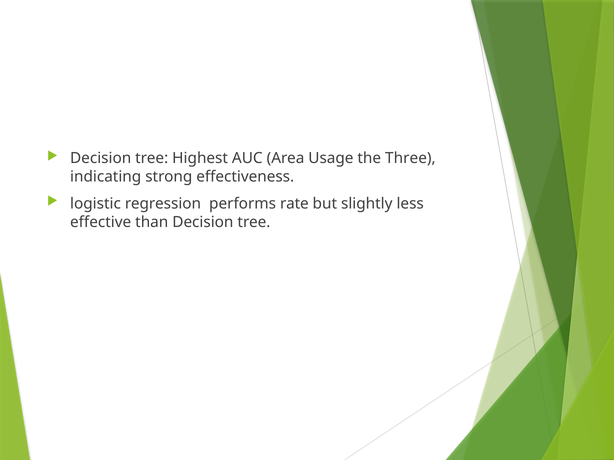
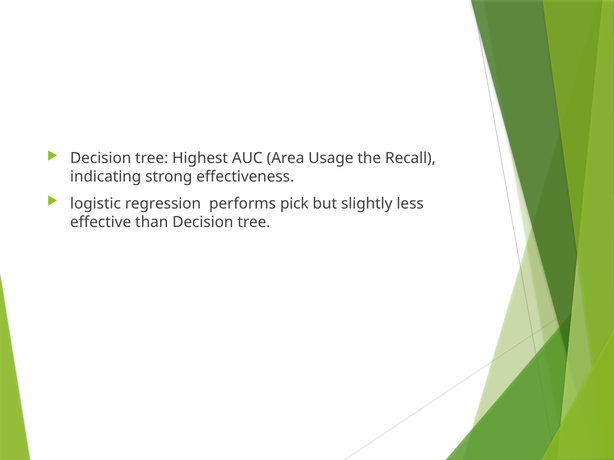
Three: Three -> Recall (410, 158)
rate: rate -> pick (294, 204)
